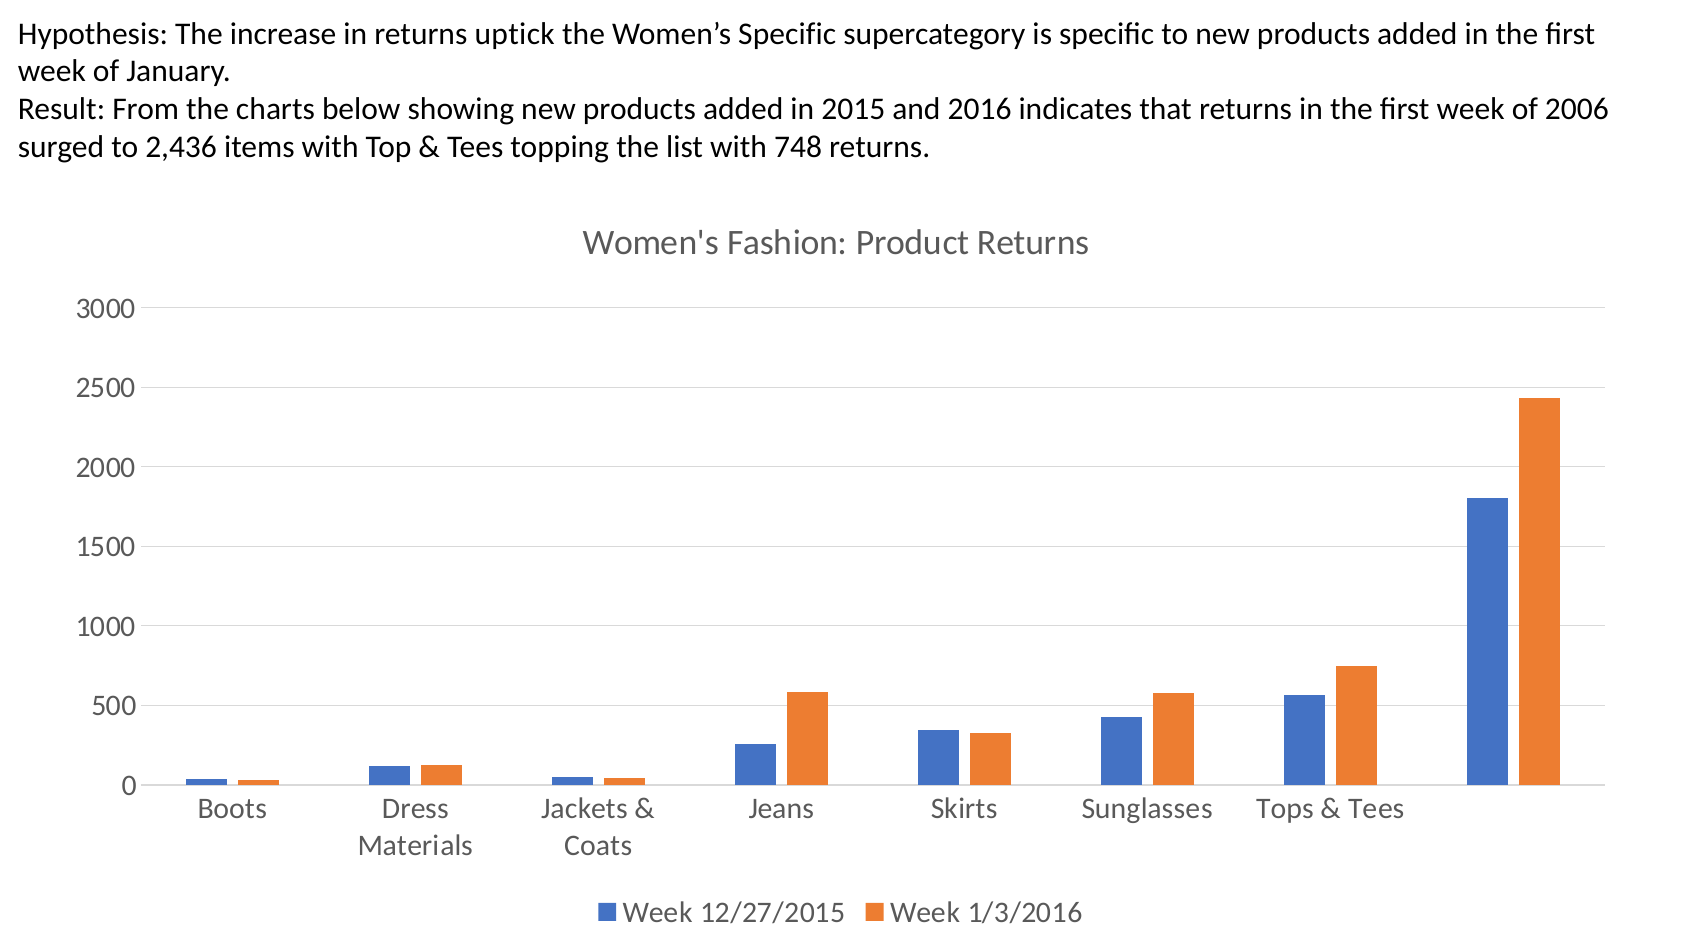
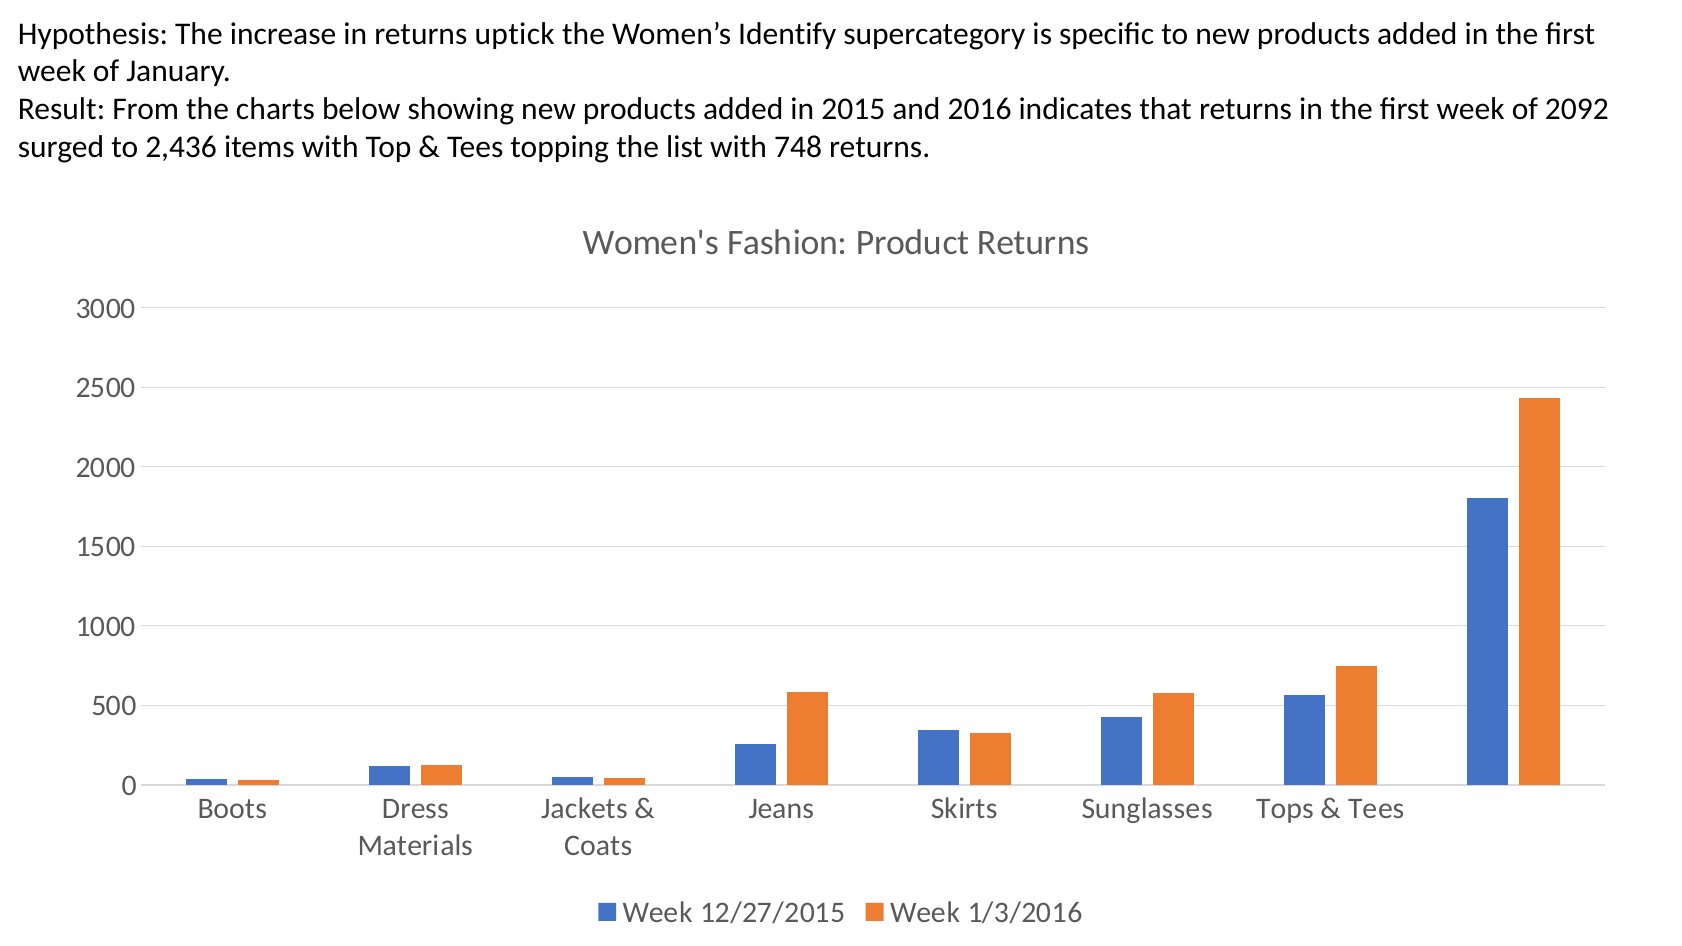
Women’s Specific: Specific -> Identify (787, 34)
2006: 2006 -> 2092 (1577, 109)
